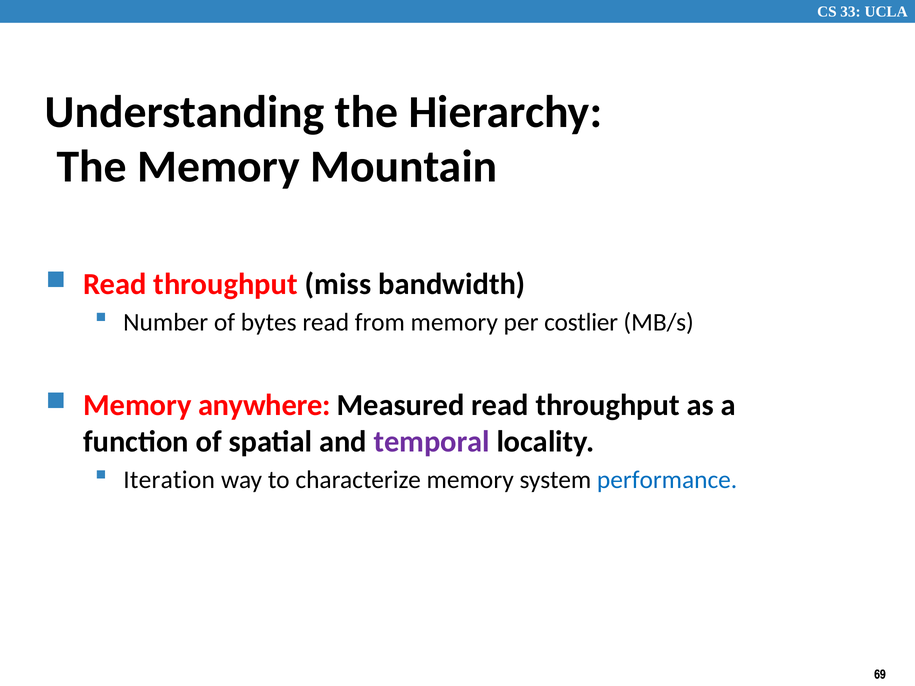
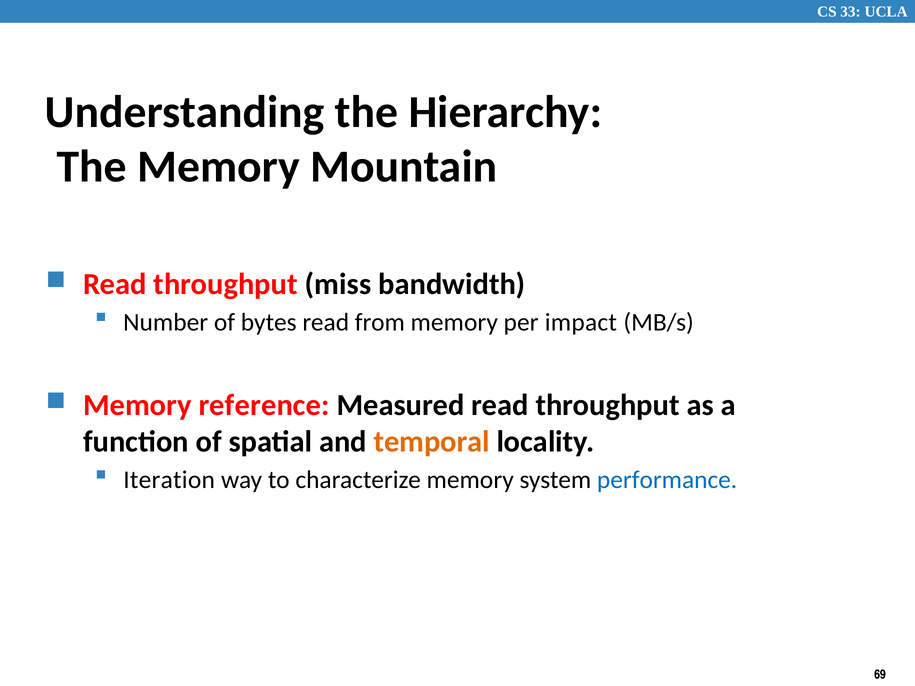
costlier: costlier -> impact (581, 323)
anywhere: anywhere -> reference (264, 405)
temporal colour: purple -> orange (432, 442)
